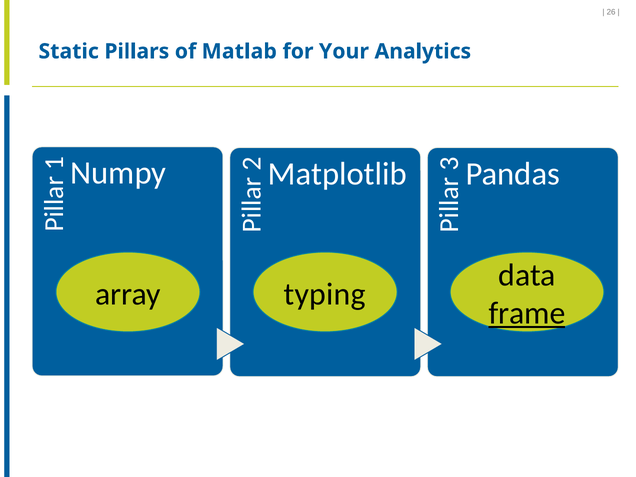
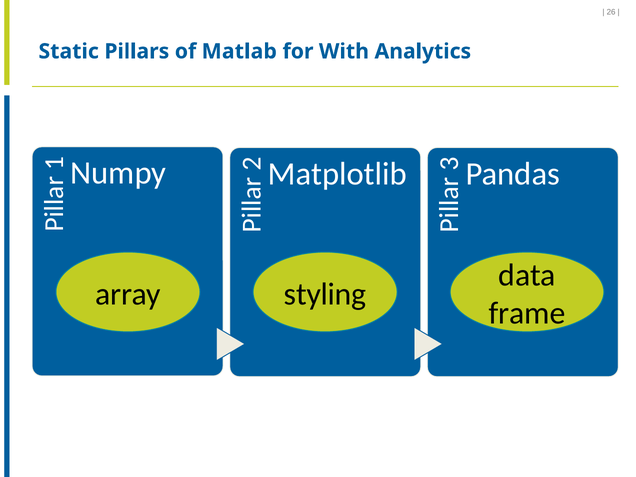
Your: Your -> With (344, 51)
typing: typing -> styling (325, 294)
frame underline: present -> none (527, 313)
